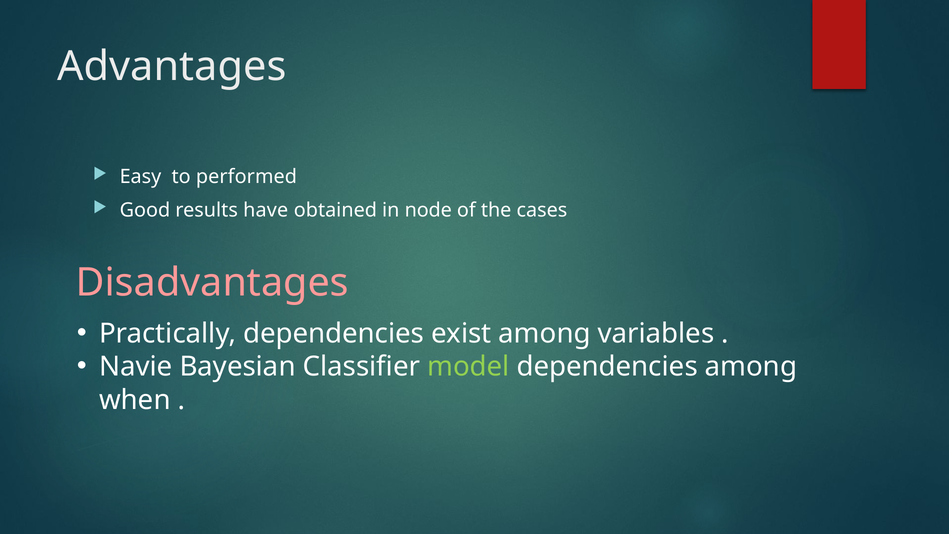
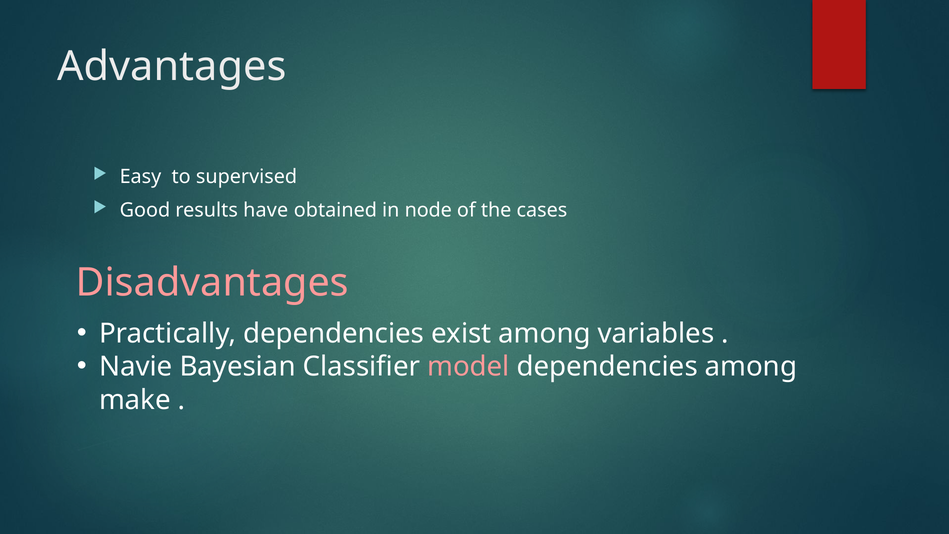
performed: performed -> supervised (247, 177)
model colour: light green -> pink (468, 367)
when: when -> make (135, 400)
